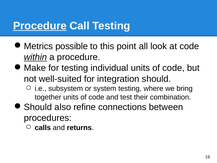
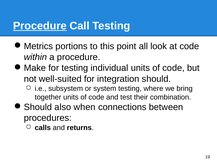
possible: possible -> portions (72, 46)
within underline: present -> none (35, 57)
refine: refine -> when (85, 107)
